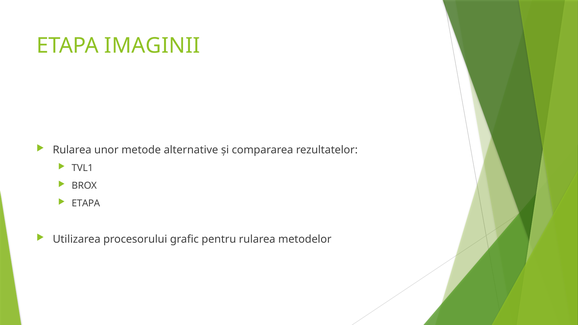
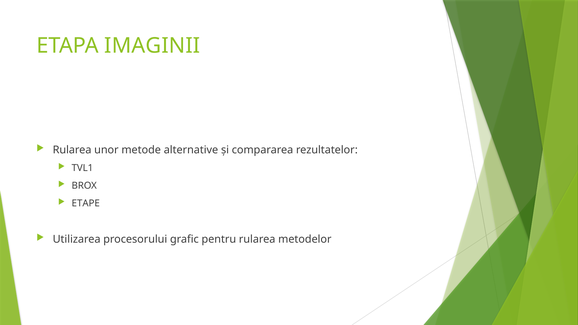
ETAPA: ETAPA -> ETAPE (86, 203)
